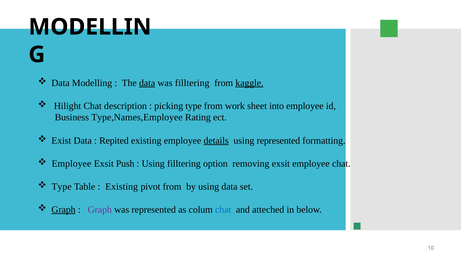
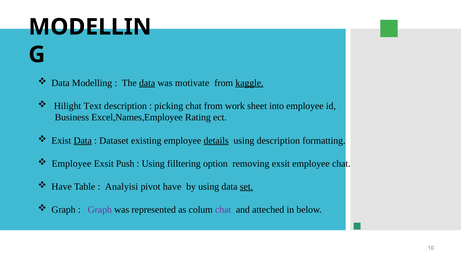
was filltering: filltering -> motivate (192, 83)
Hilight Chat: Chat -> Text (93, 106)
picking type: type -> chat (194, 106)
Type,Names,Employee: Type,Names,Employee -> Excel,Names,Employee (137, 118)
Data underline: none -> present (83, 141)
Repited: Repited -> Dataset (114, 141)
using represented: represented -> description (278, 141)
Type: Type -> Have (62, 187)
Existing: Existing -> Analyisi (122, 187)
pivot from: from -> have (172, 187)
set underline: none -> present (246, 187)
Graph underline: present -> none (63, 210)
chat colour: blue -> purple (223, 210)
